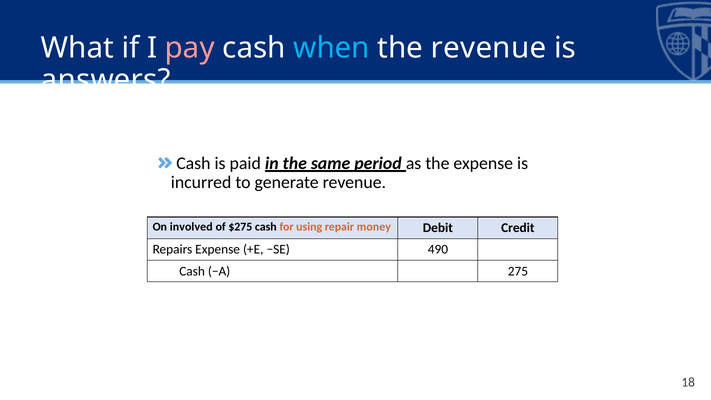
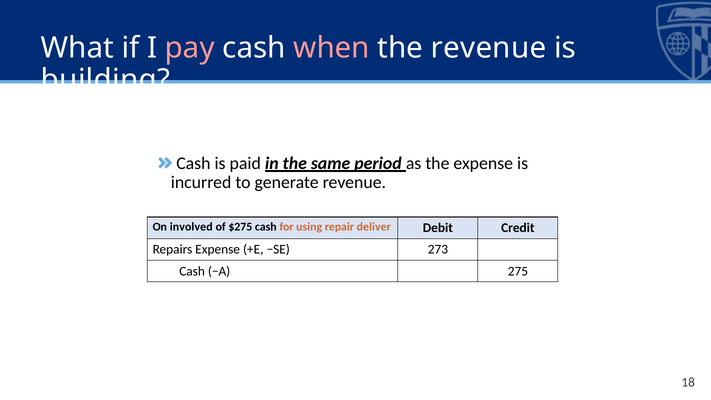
when colour: light blue -> pink (332, 48)
answers: answers -> building (106, 80)
money: money -> deliver (374, 227)
490: 490 -> 273 (438, 250)
